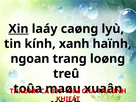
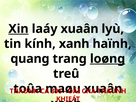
laáy caøng: caøng -> xuaân (80, 29)
ngoan: ngoan -> quang (30, 59)
loøng underline: none -> present (108, 59)
